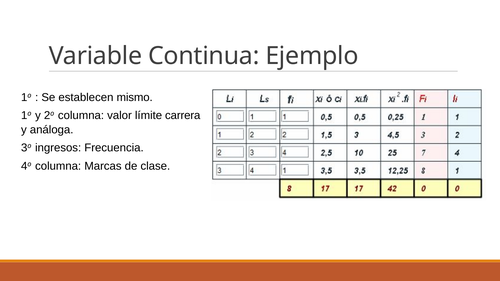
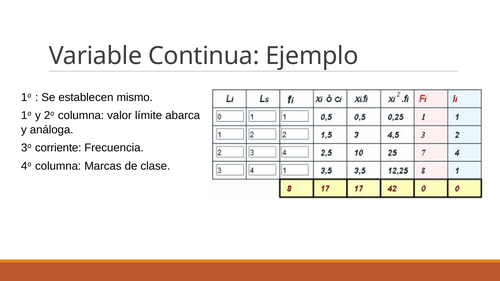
carrera: carrera -> abarca (183, 116)
ingresos: ingresos -> corriente (58, 148)
